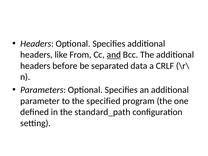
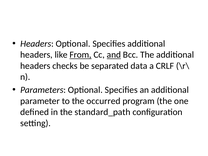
From underline: none -> present (80, 55)
before: before -> checks (65, 66)
specified: specified -> occurred (103, 101)
